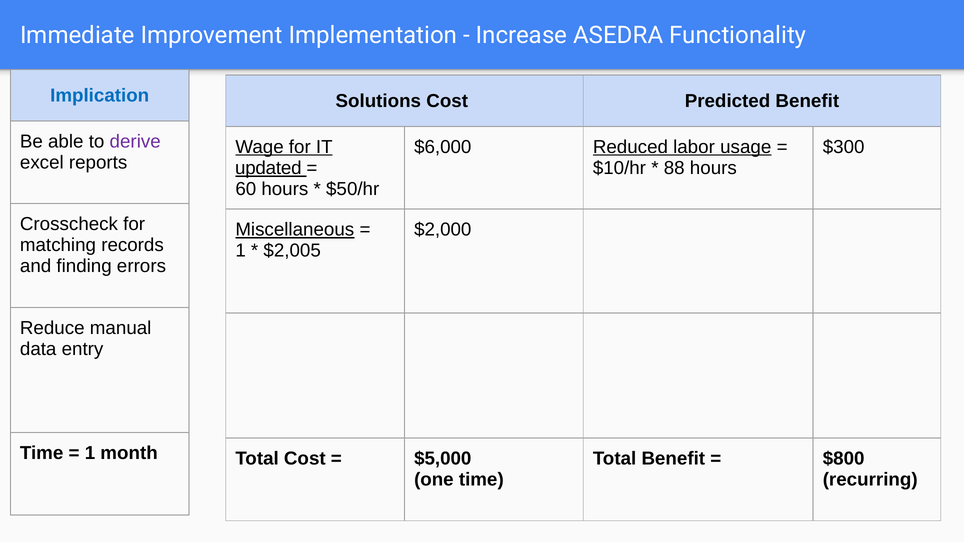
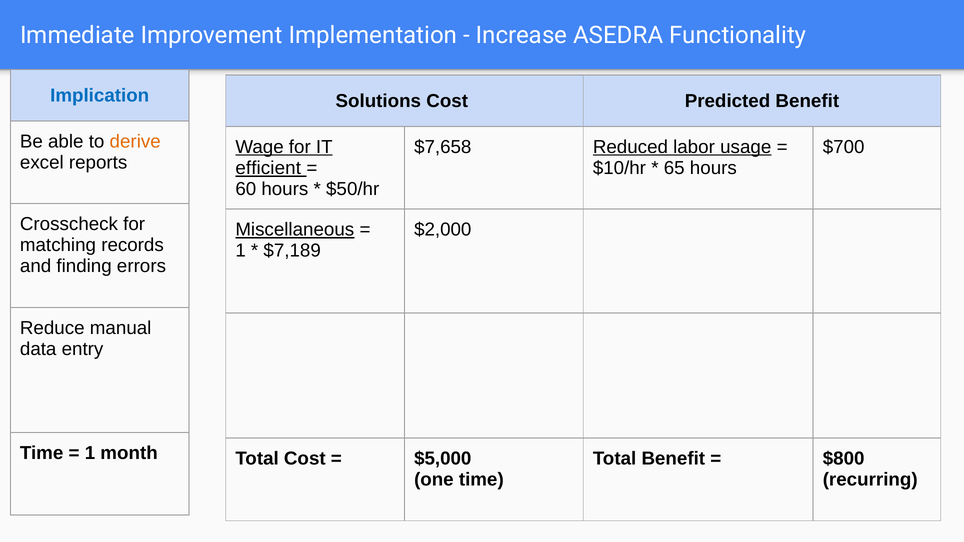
derive colour: purple -> orange (135, 141)
$6,000: $6,000 -> $7,658 (443, 147)
$300: $300 -> $700 (844, 147)
updated: updated -> efficient (268, 168)
88: 88 -> 65 (674, 168)
$2,005: $2,005 -> $7,189 (292, 251)
